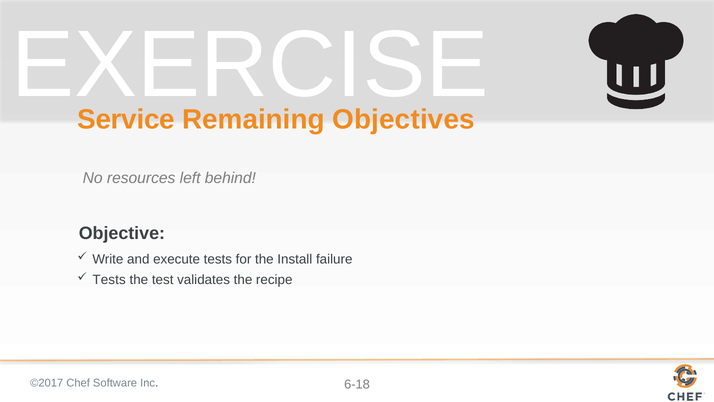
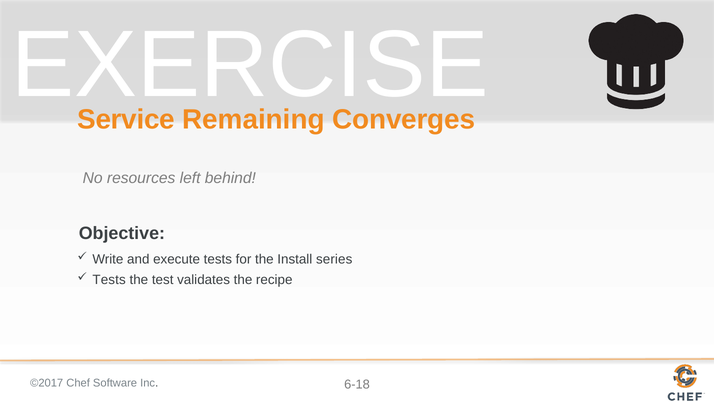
Objectives: Objectives -> Converges (404, 120)
failure: failure -> series (334, 259)
